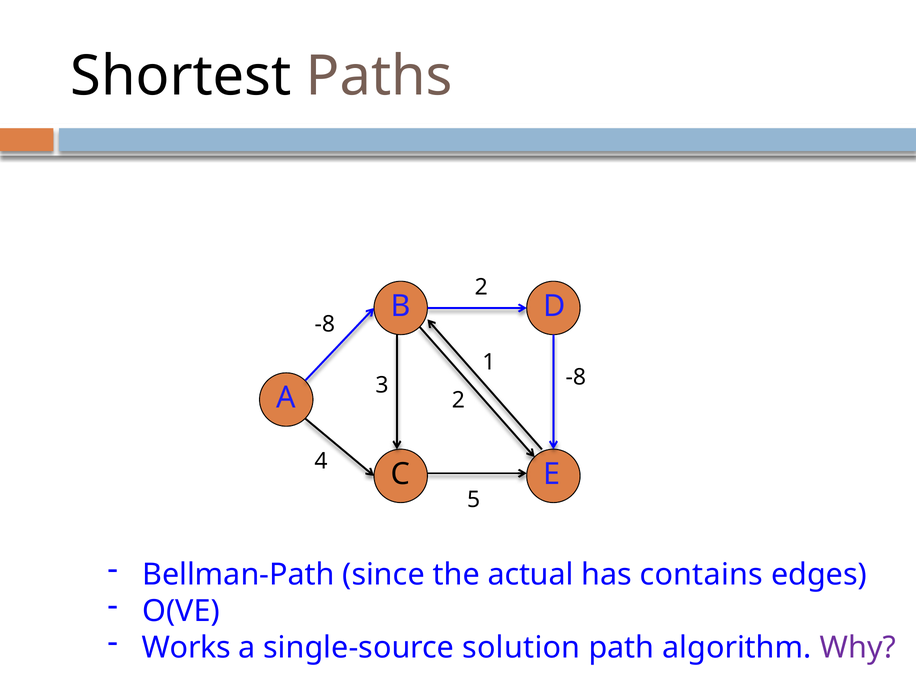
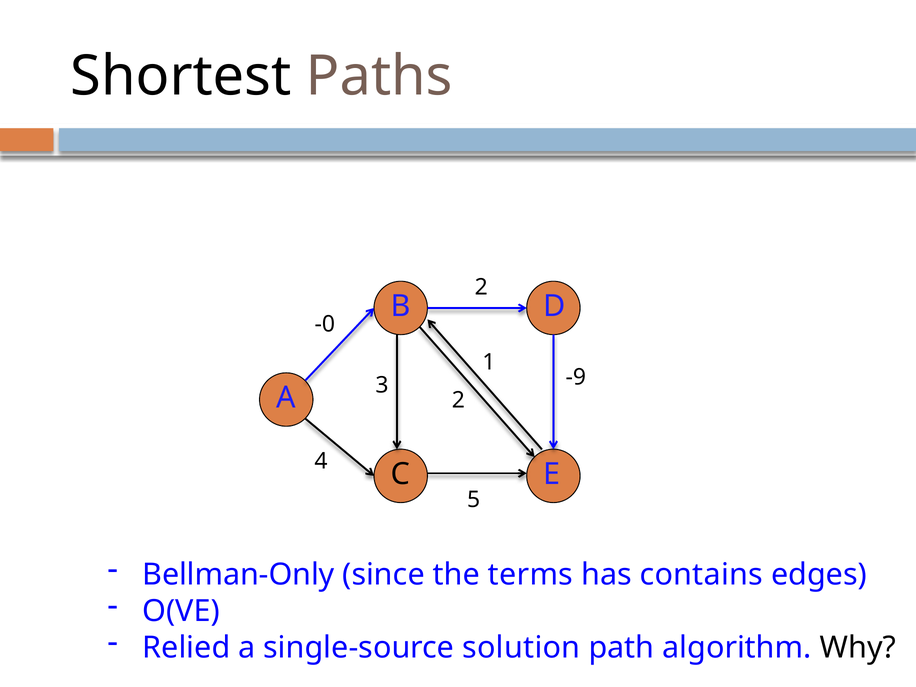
-8: -8 -> -0 (325, 324)
-8: -8 -> -9 (576, 377)
Bellman-Path: Bellman-Path -> Bellman-Only (238, 575)
actual: actual -> terms (530, 575)
Works: Works -> Relied (186, 648)
Why colour: purple -> black (858, 648)
